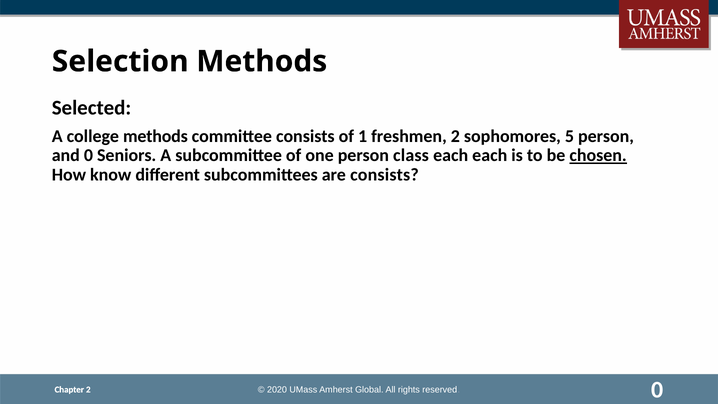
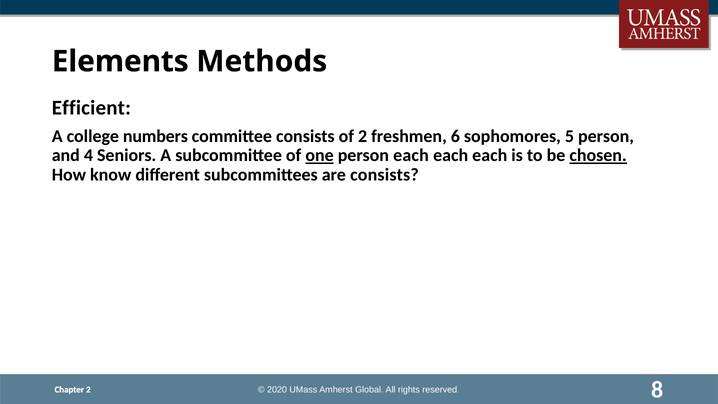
Selection: Selection -> Elements (120, 61)
Selected: Selected -> Efficient (91, 108)
college methods: methods -> numbers (155, 136)
of 1: 1 -> 2 (363, 136)
freshmen 2: 2 -> 6 (455, 136)
and 0: 0 -> 4 (88, 155)
one underline: none -> present (320, 155)
person class: class -> each (411, 155)
0: 0 -> 8 (657, 390)
